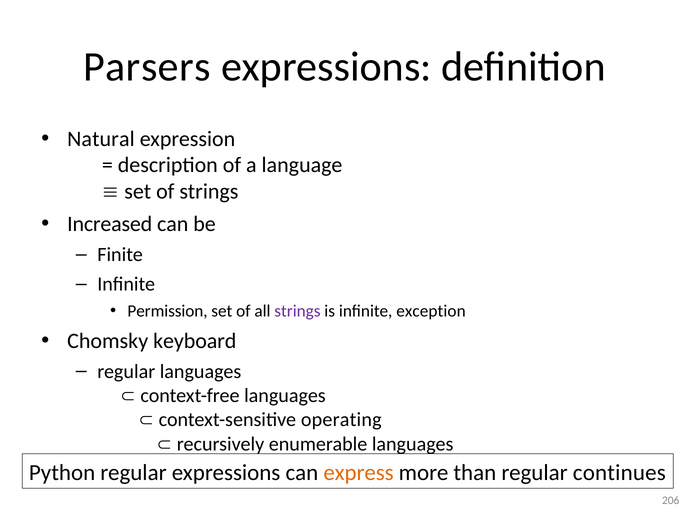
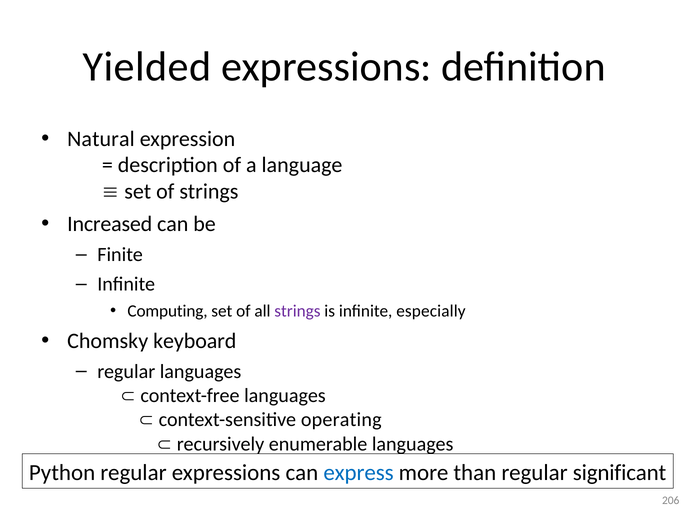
Parsers: Parsers -> Yielded (147, 67)
Permission: Permission -> Computing (168, 311)
exception: exception -> especially (431, 311)
express colour: orange -> blue (359, 472)
continues: continues -> significant (620, 472)
